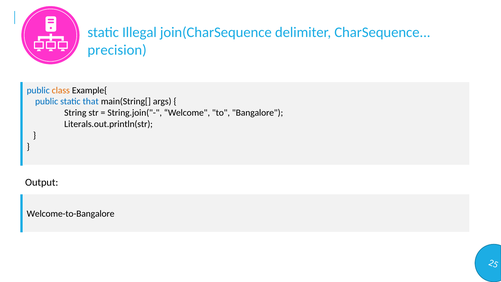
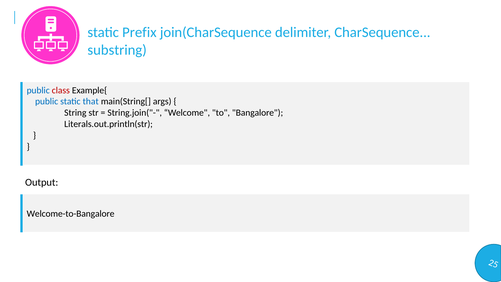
Illegal: Illegal -> Prefix (139, 32)
precision: precision -> substring (117, 50)
class colour: orange -> red (61, 90)
